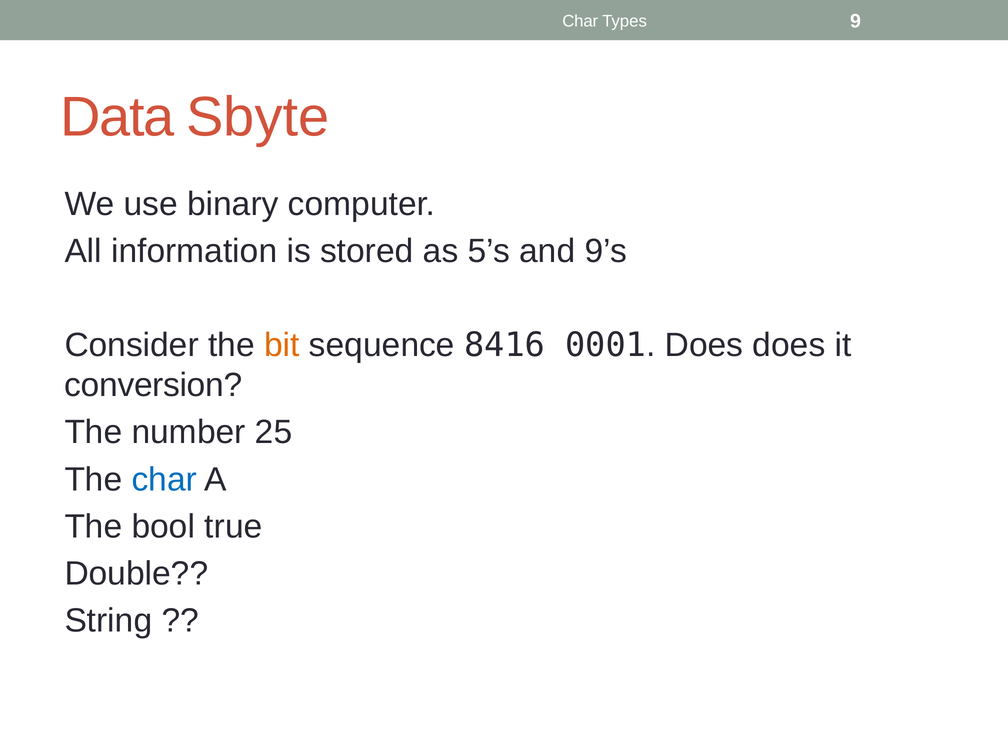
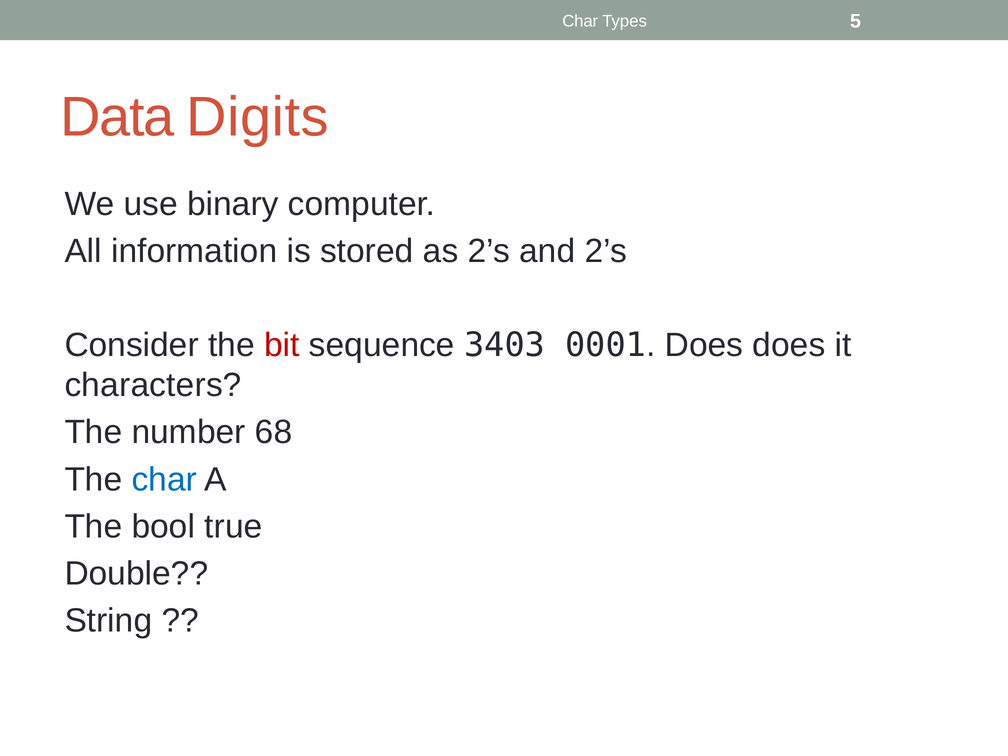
9: 9 -> 5 (856, 22)
Sbyte: Sbyte -> Digits (258, 117)
as 5’s: 5’s -> 2’s (489, 251)
and 9’s: 9’s -> 2’s (606, 251)
bit colour: orange -> red (282, 345)
8416: 8416 -> 3403 (505, 345)
conversion: conversion -> characters (153, 385)
25: 25 -> 68 (273, 432)
